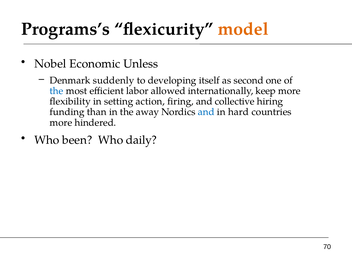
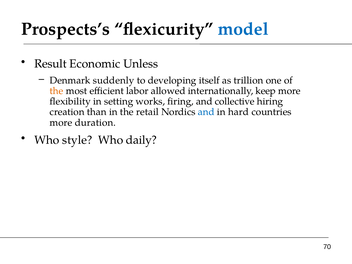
Programs’s: Programs’s -> Prospects’s (66, 29)
model colour: orange -> blue (243, 29)
Nobel: Nobel -> Result (50, 64)
second: second -> trillion (249, 80)
the colour: blue -> orange (57, 91)
action: action -> works (150, 101)
funding: funding -> creation (67, 112)
away: away -> retail (147, 112)
hindered: hindered -> duration (95, 123)
been: been -> style (77, 140)
